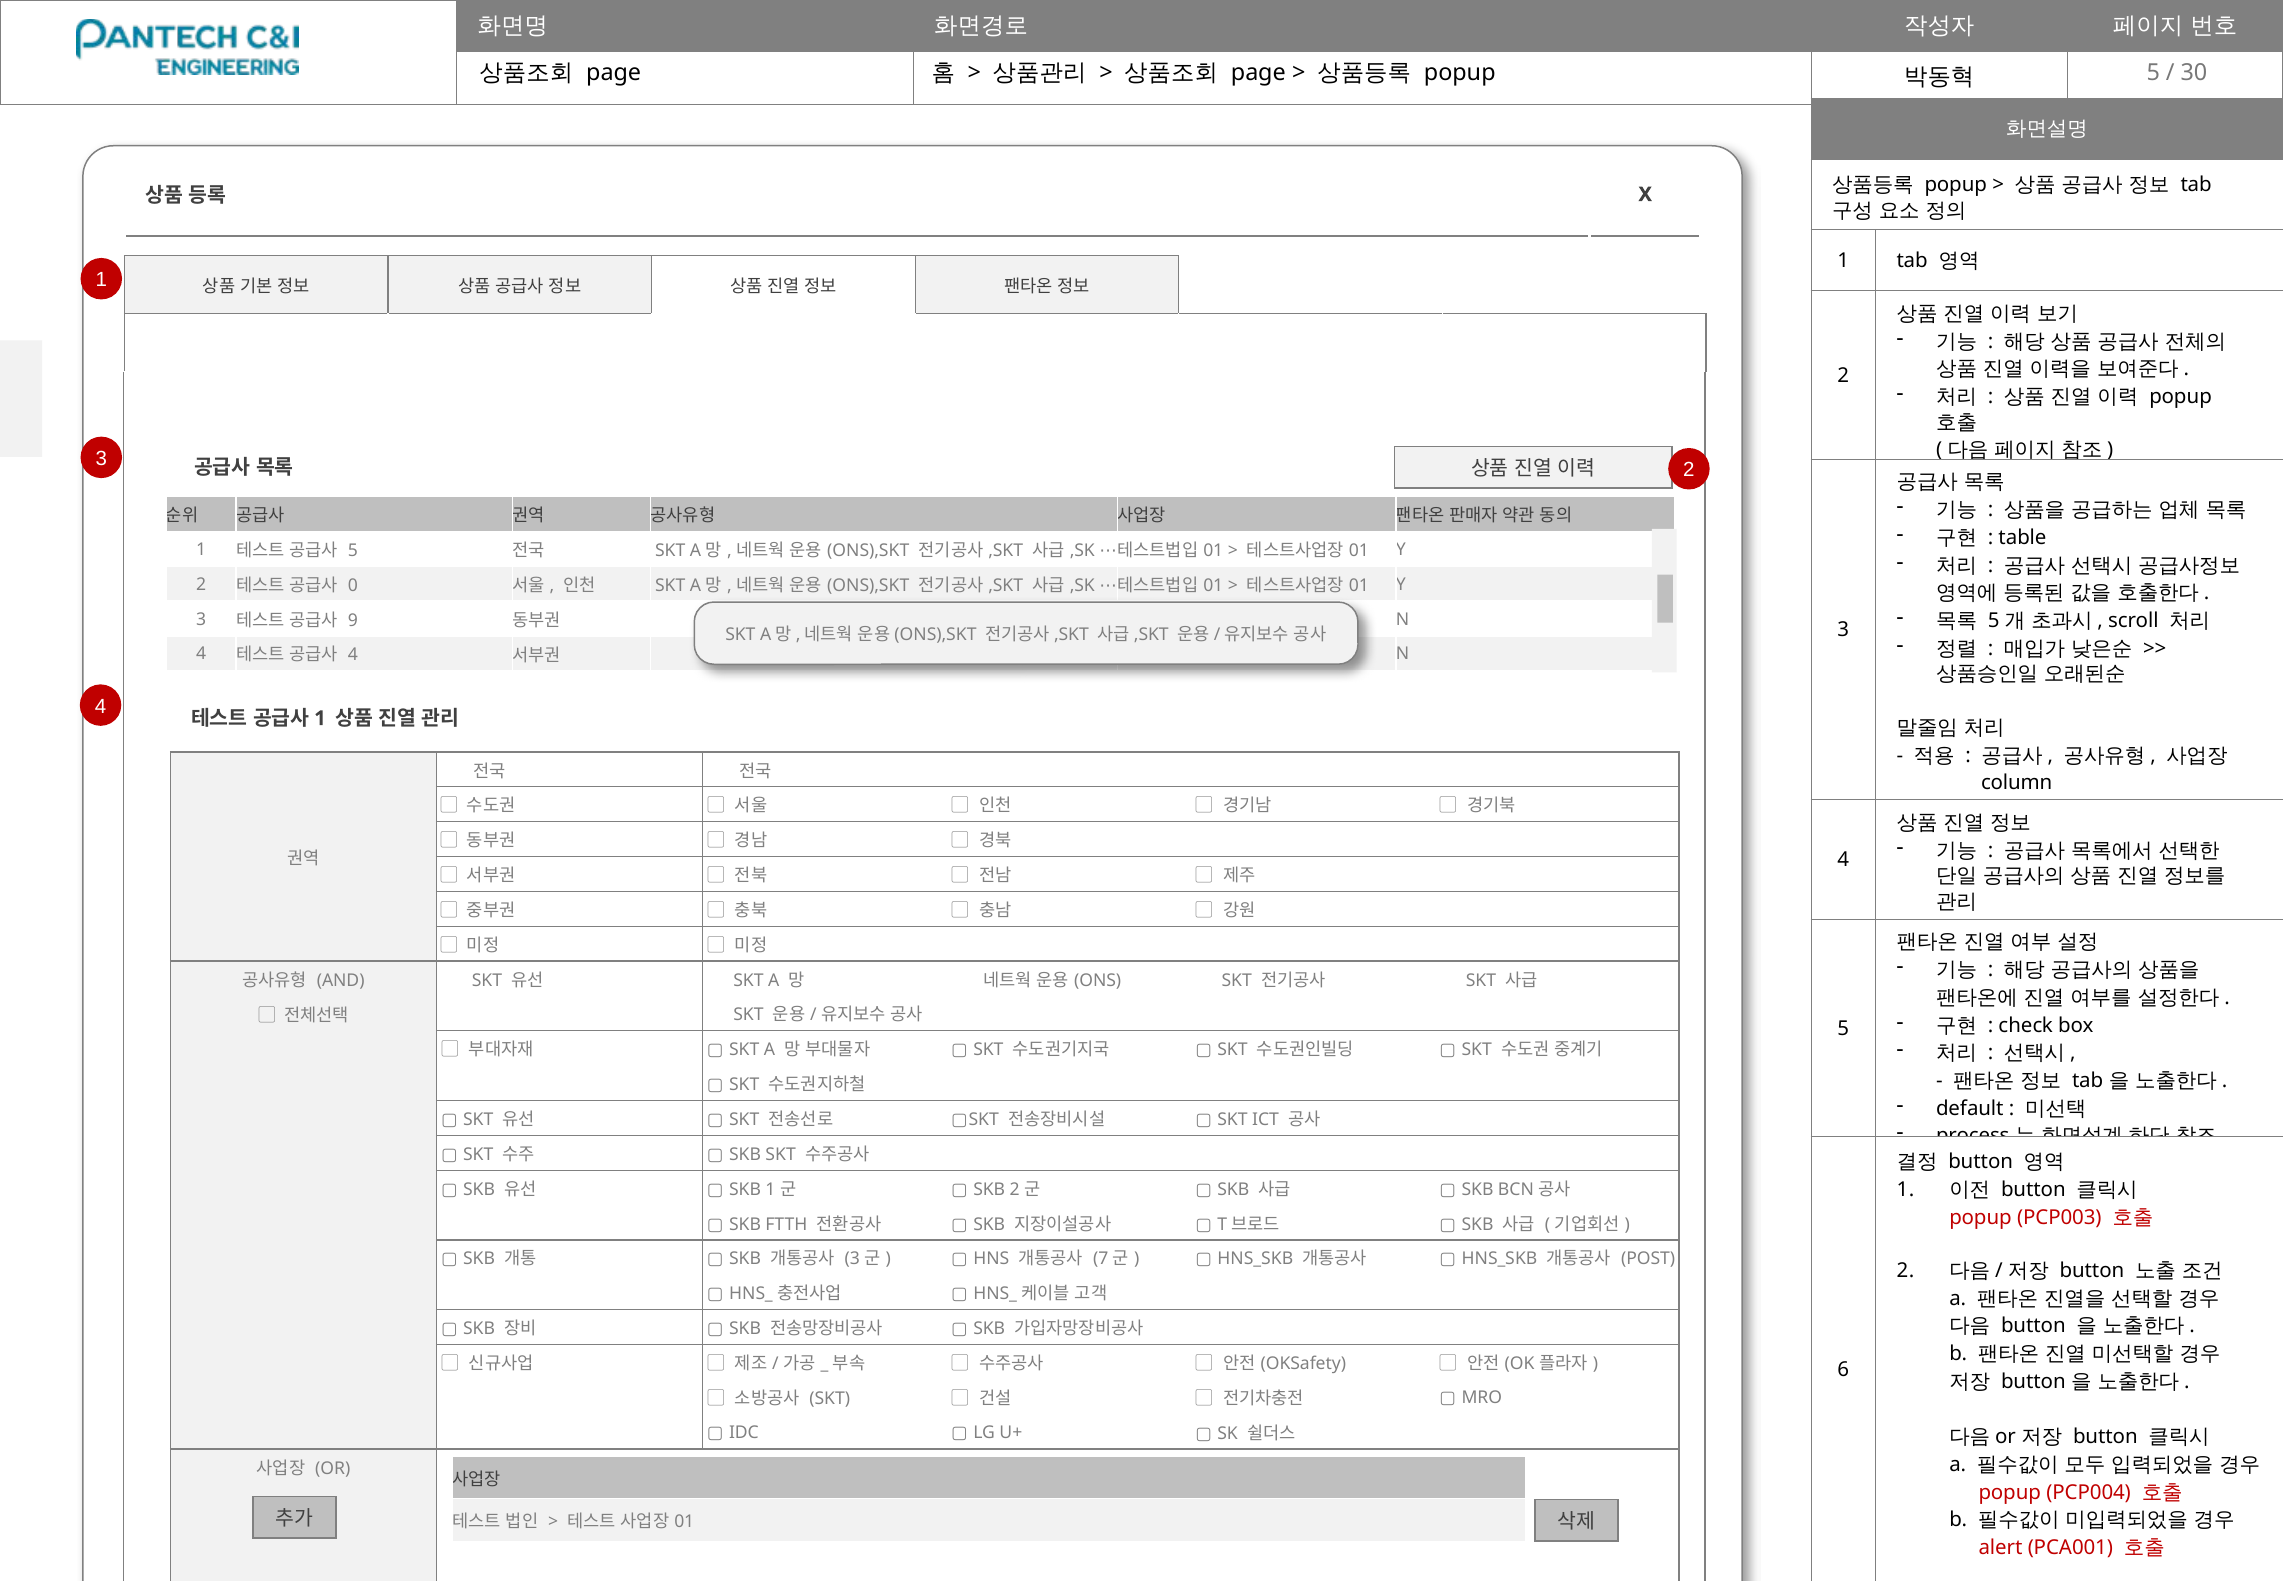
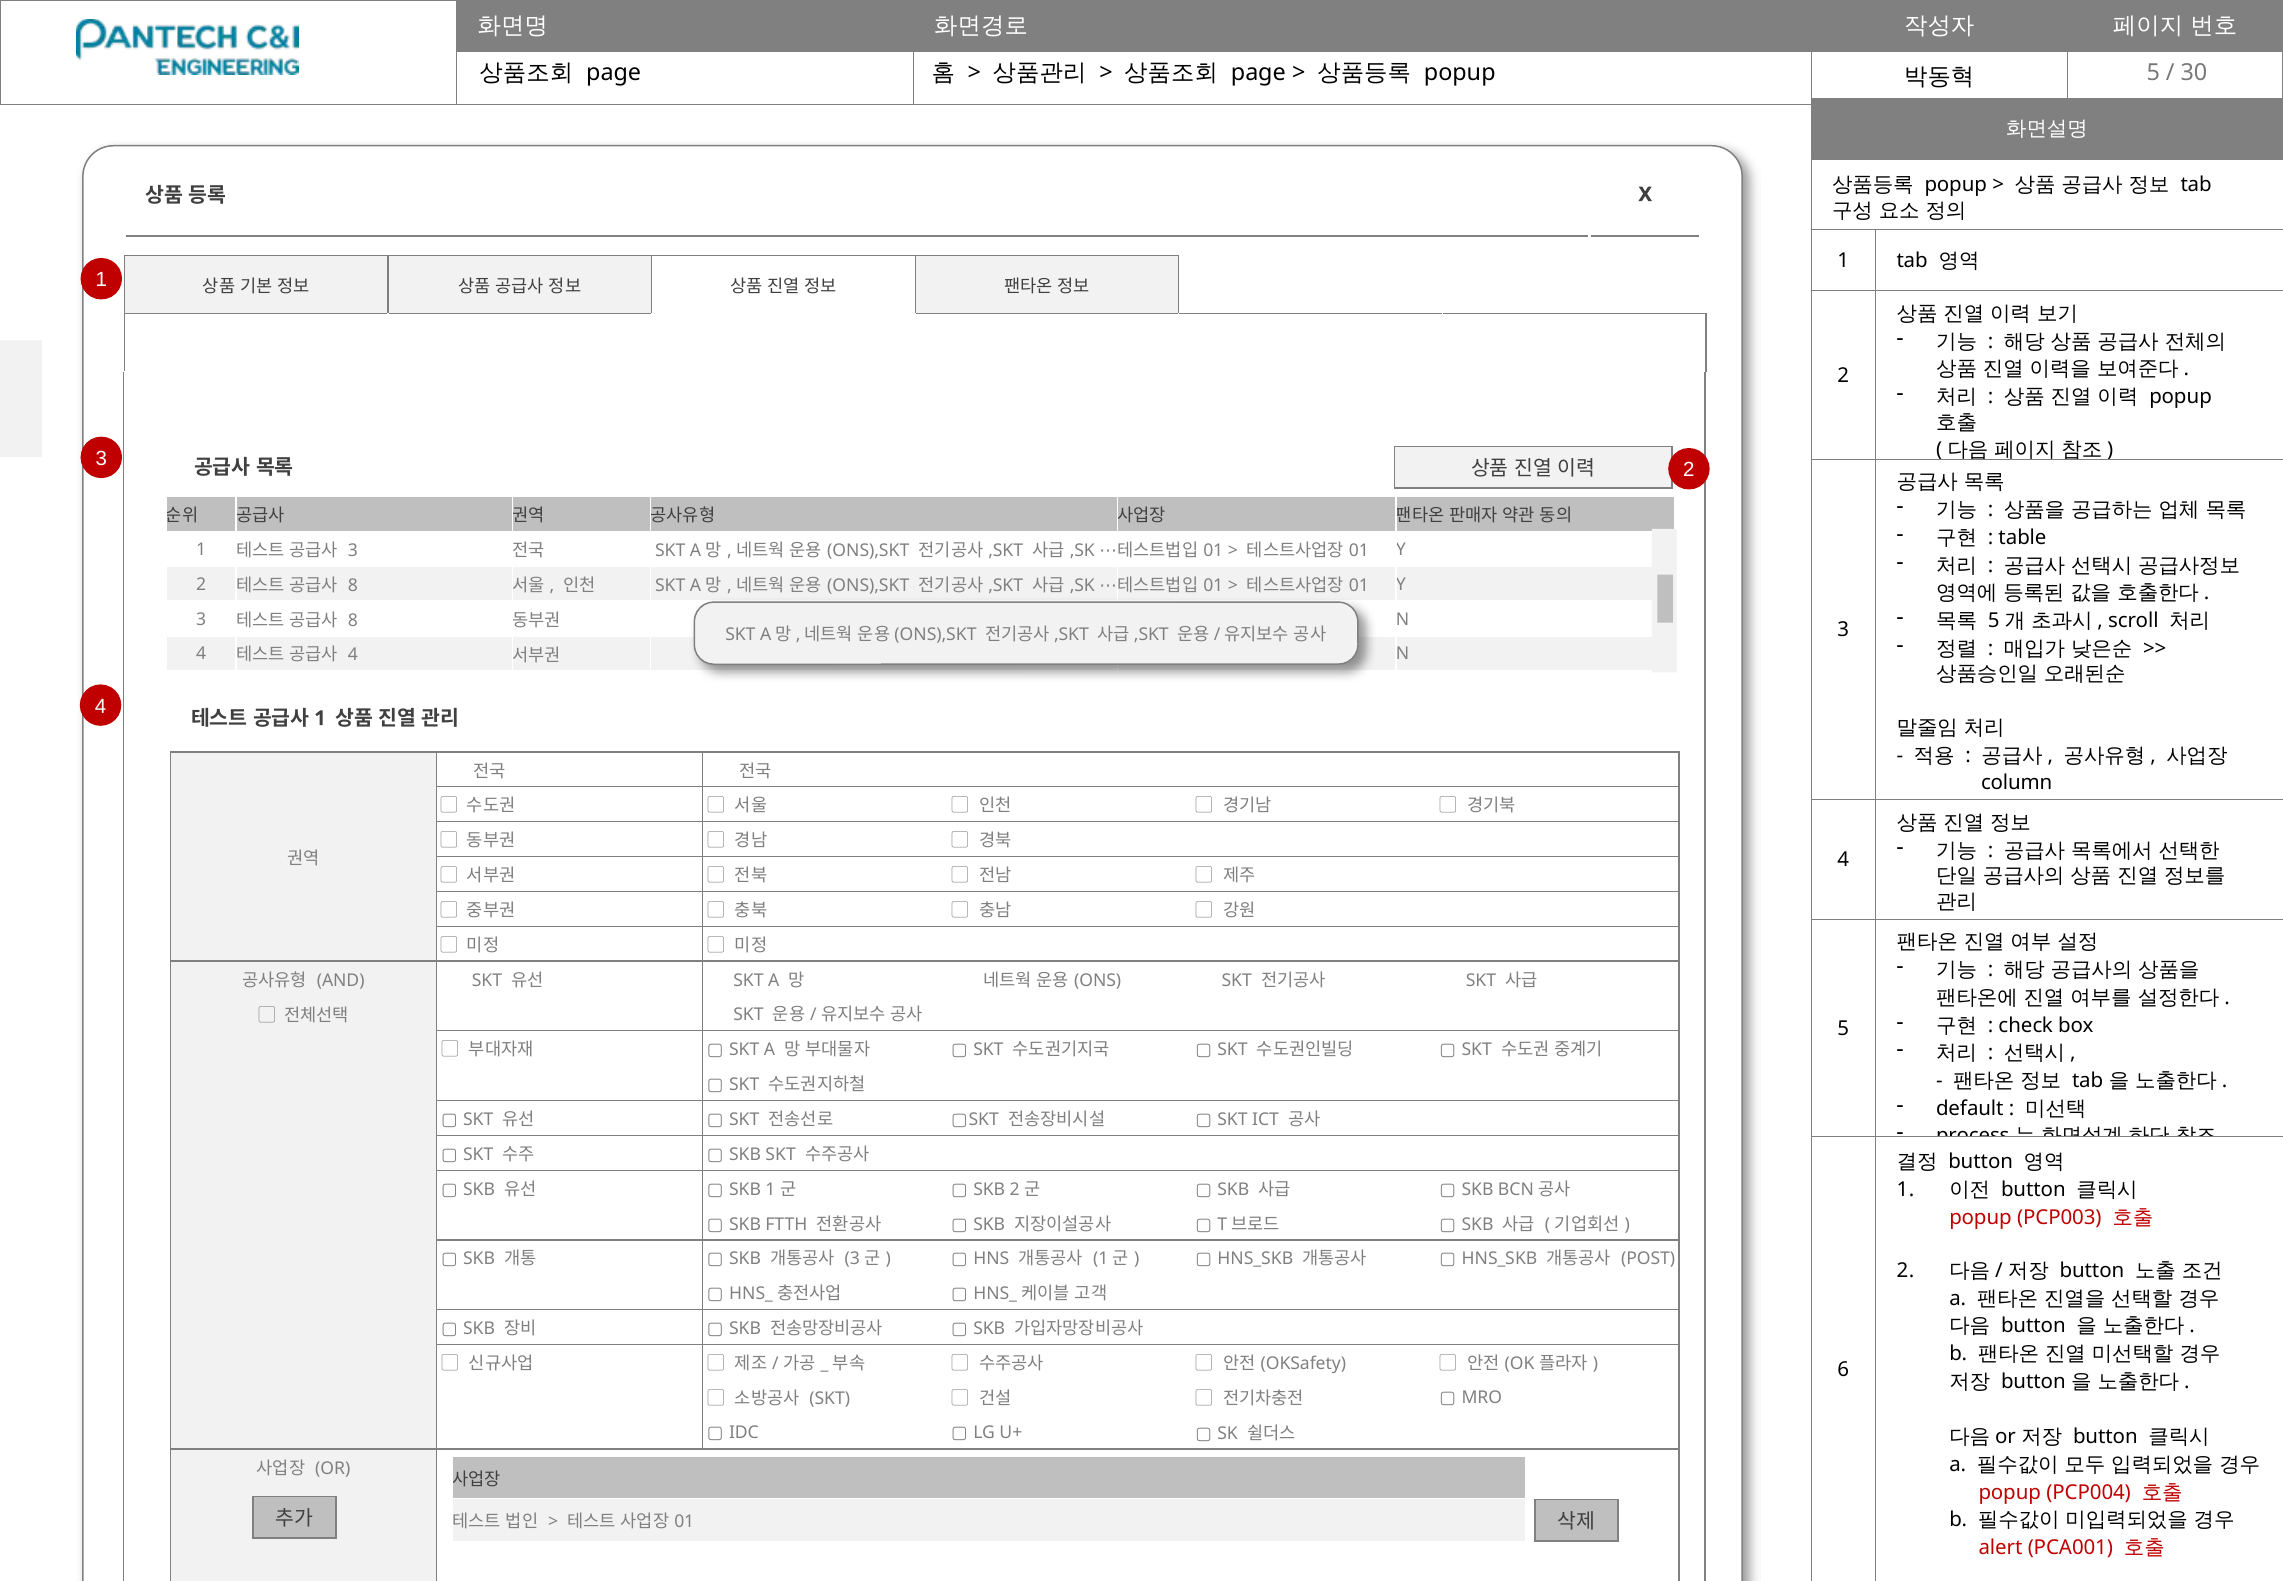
5: 5 -> 3 (353, 550)
0: 0 -> 8 (353, 585)
9: 9 -> 8 (353, 620)
7: 7 -> 1 (1101, 1259)
